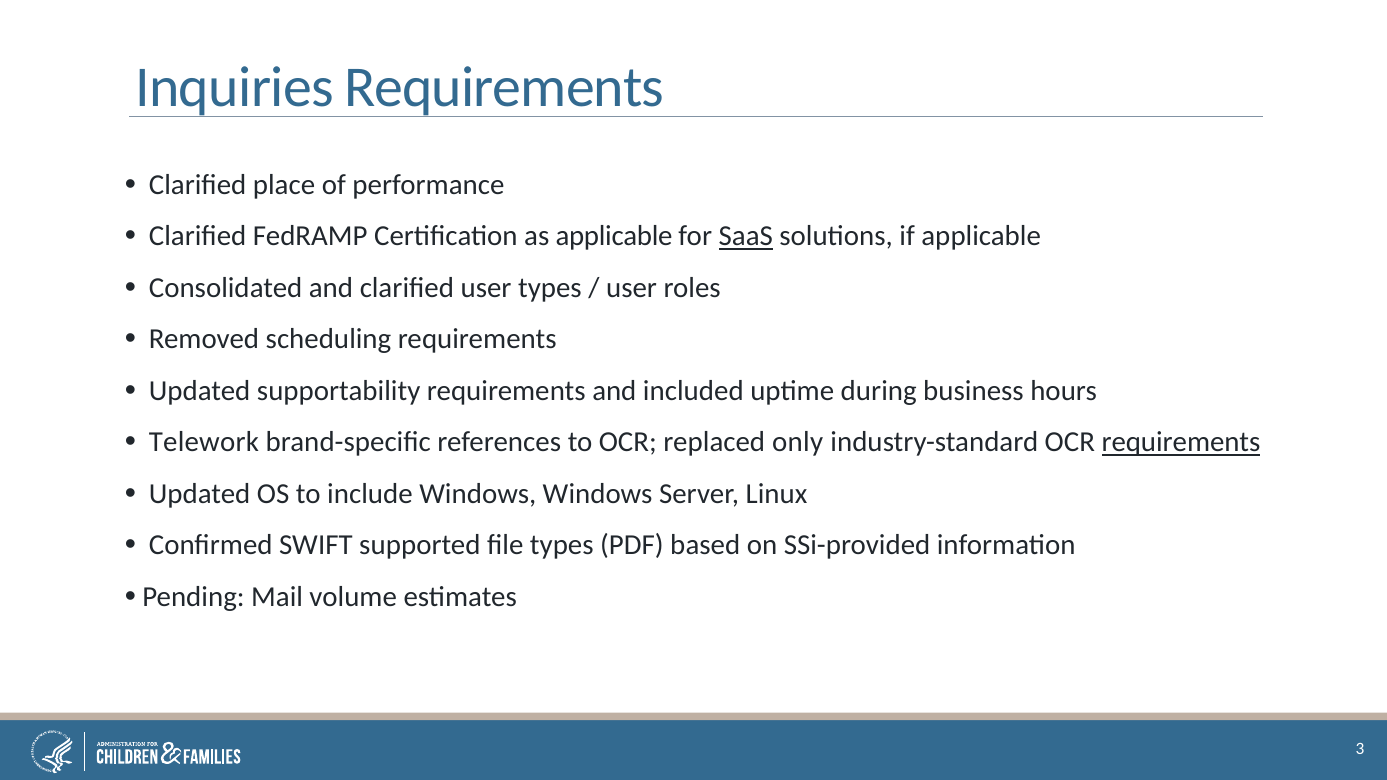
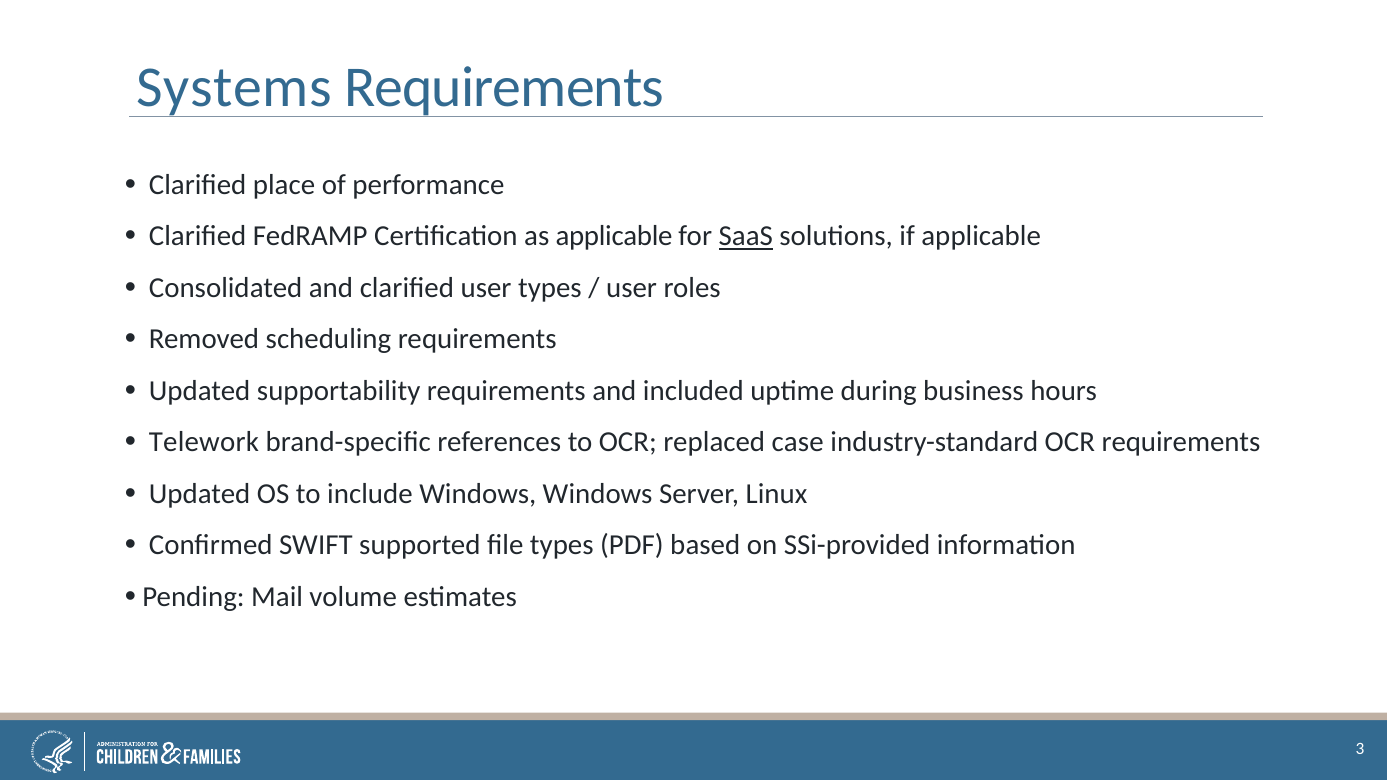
Inquiries: Inquiries -> Systems (234, 88)
only: only -> case (798, 442)
requirements underline: present -> none (1181, 442)
